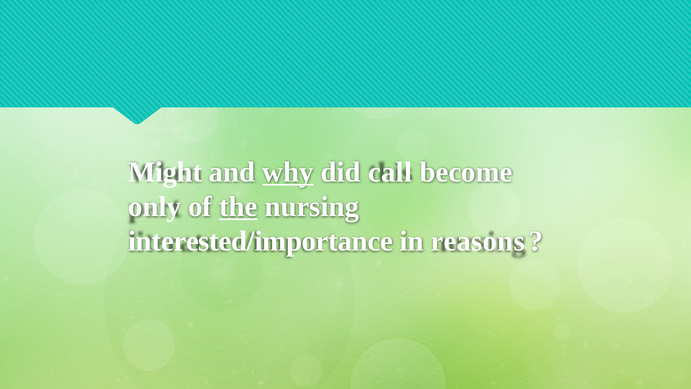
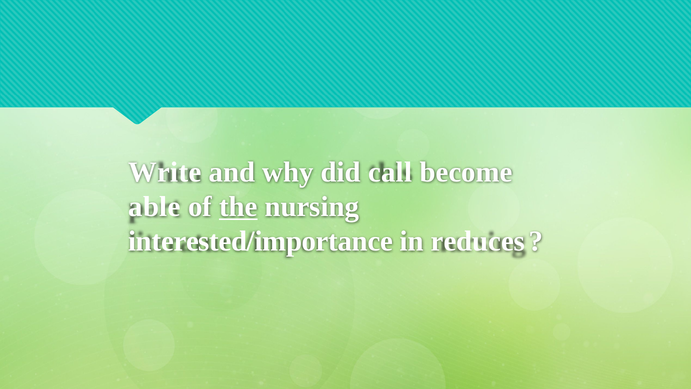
Might: Might -> Write (165, 172)
why underline: present -> none (288, 172)
only: only -> able (154, 207)
reasons: reasons -> reduces (478, 241)
